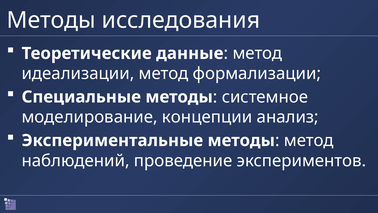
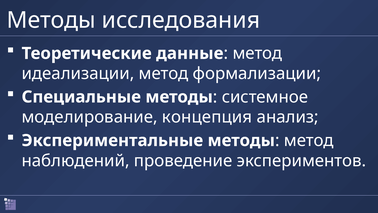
концепции: концепции -> концепция (207, 117)
